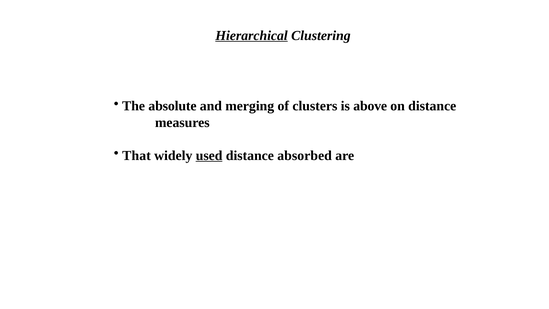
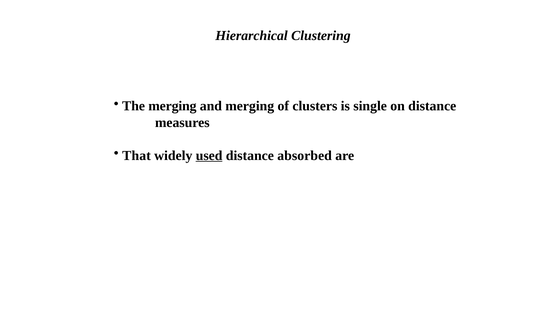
Hierarchical underline: present -> none (252, 35)
The absolute: absolute -> merging (172, 106)
above: above -> single (370, 106)
